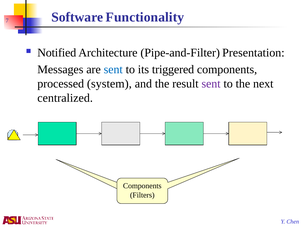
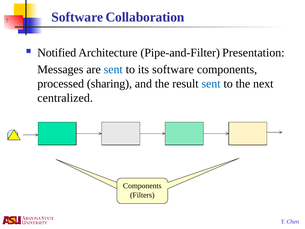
Functionality: Functionality -> Collaboration (145, 17)
its triggered: triggered -> software (173, 69)
system: system -> sharing (109, 84)
sent colour: purple -> blue (211, 84)
